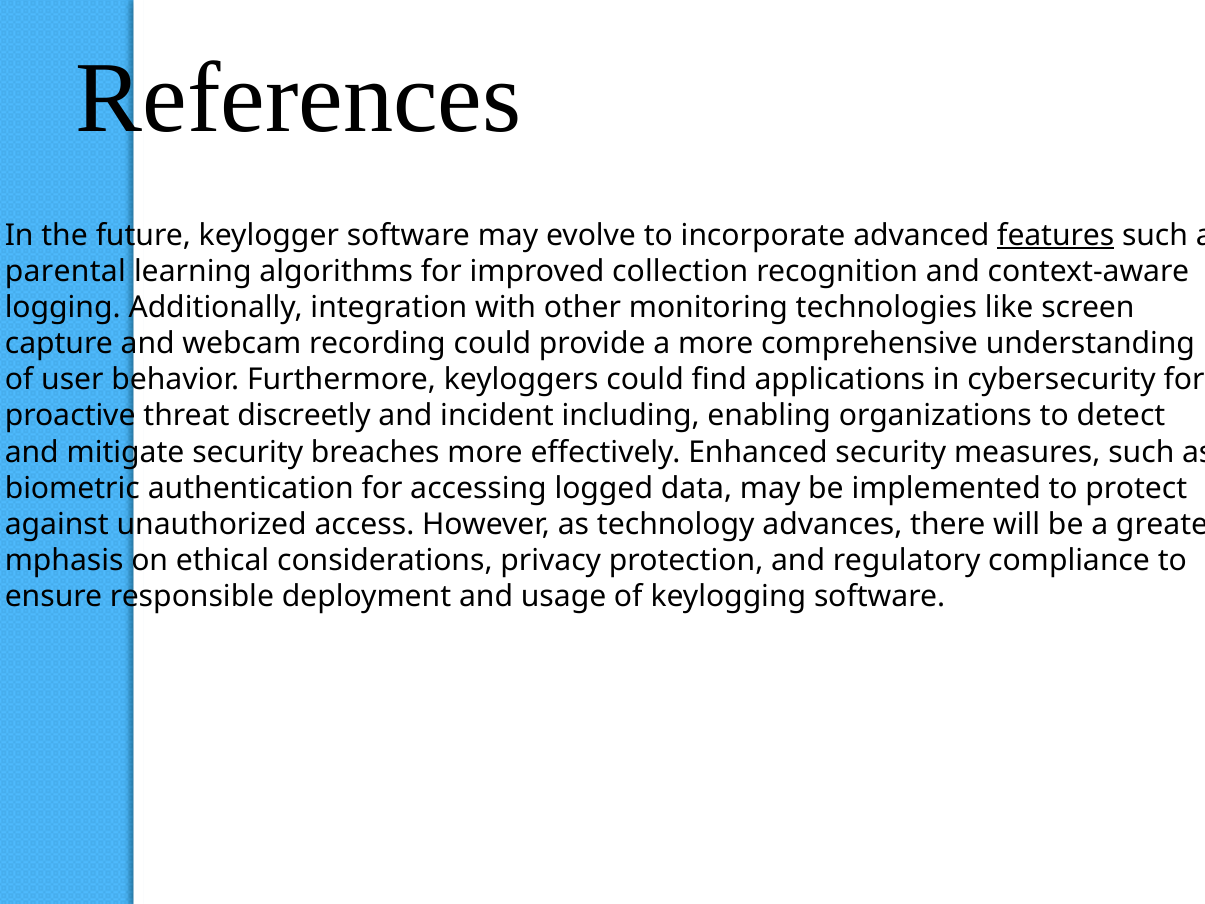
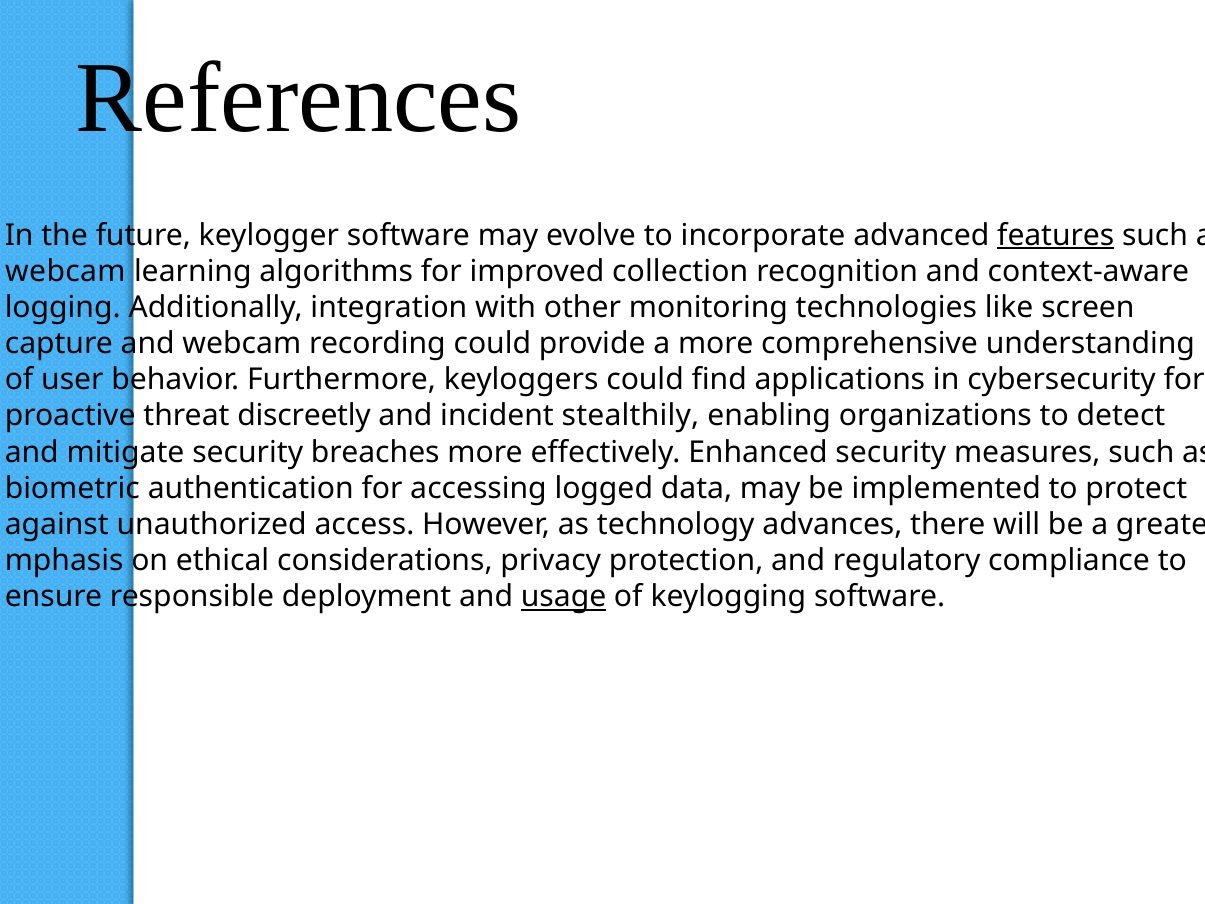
parental: parental -> webcam (65, 271)
including: including -> stealthily (630, 416)
usage underline: none -> present (564, 597)
